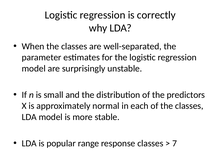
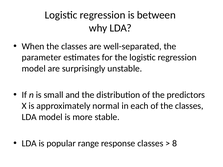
correctly: correctly -> between (156, 15)
7: 7 -> 8 (175, 144)
